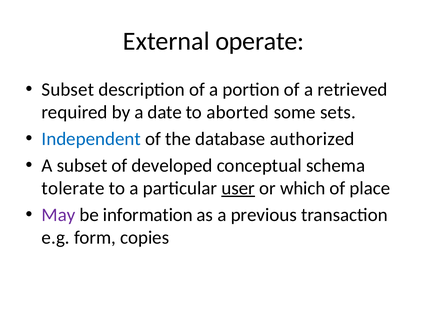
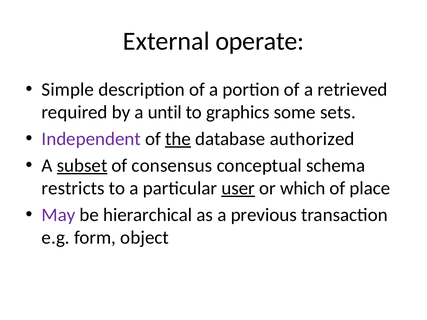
Subset: Subset -> Simple (68, 90)
date: date -> until (165, 112)
aborted: aborted -> graphics (238, 112)
Independent colour: blue -> purple (91, 139)
the underline: none -> present (178, 139)
subset underline: none -> present (82, 166)
developed: developed -> consensus (172, 166)
tolerate: tolerate -> restricts (73, 188)
information: information -> hierarchical (148, 215)
copies: copies -> object (145, 238)
